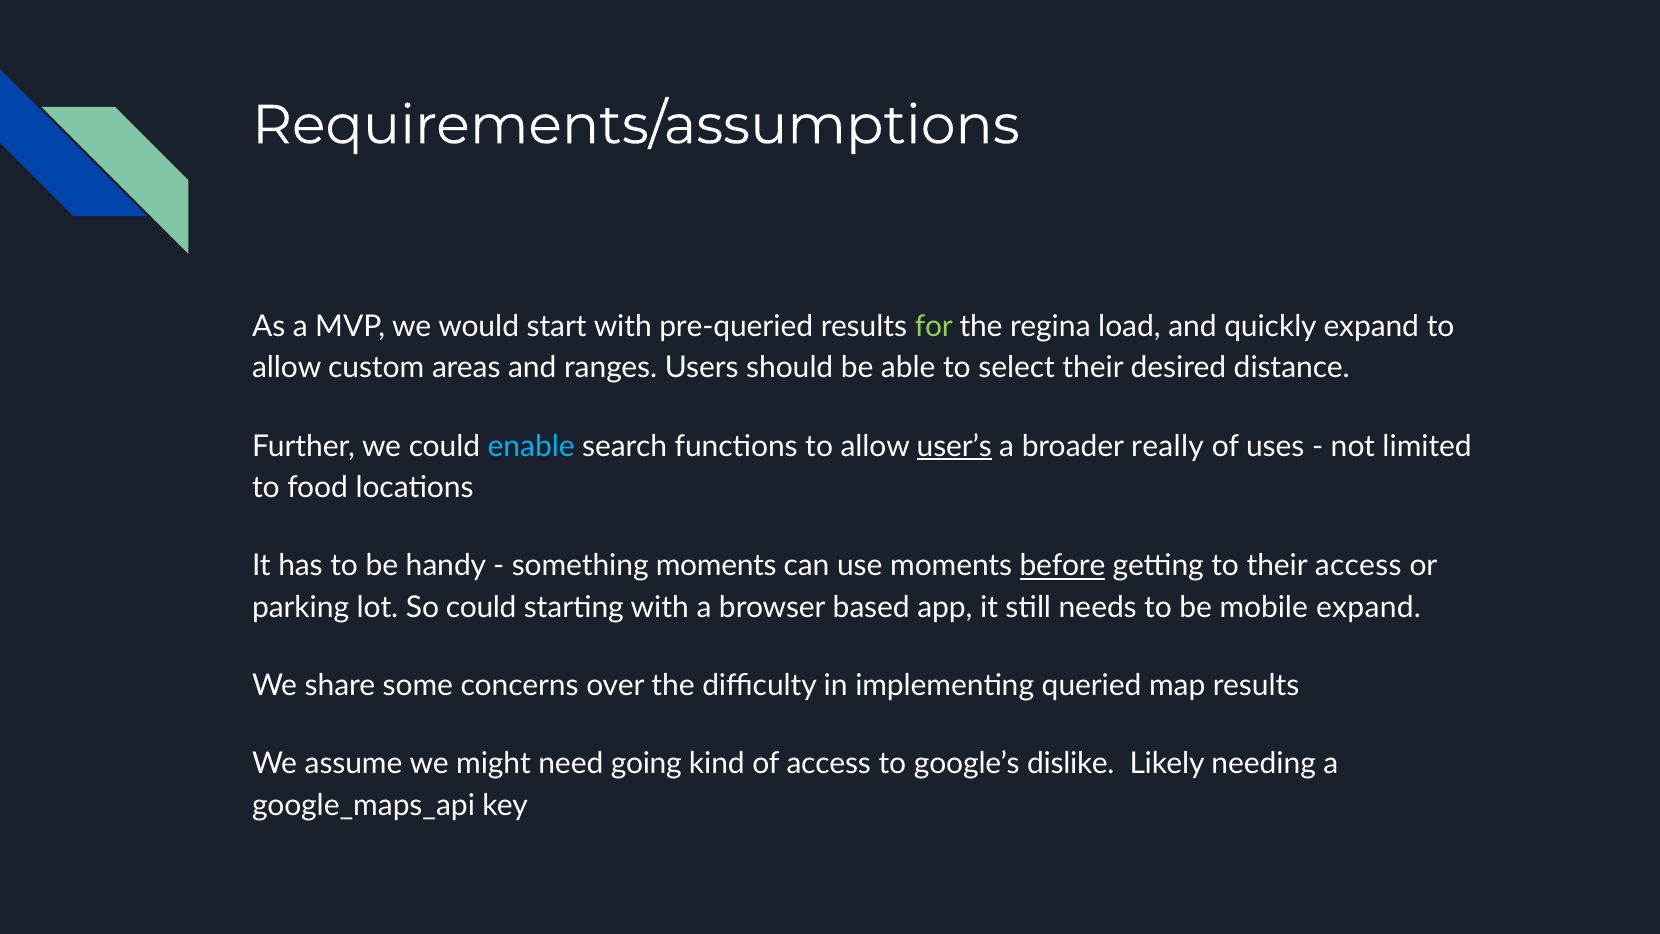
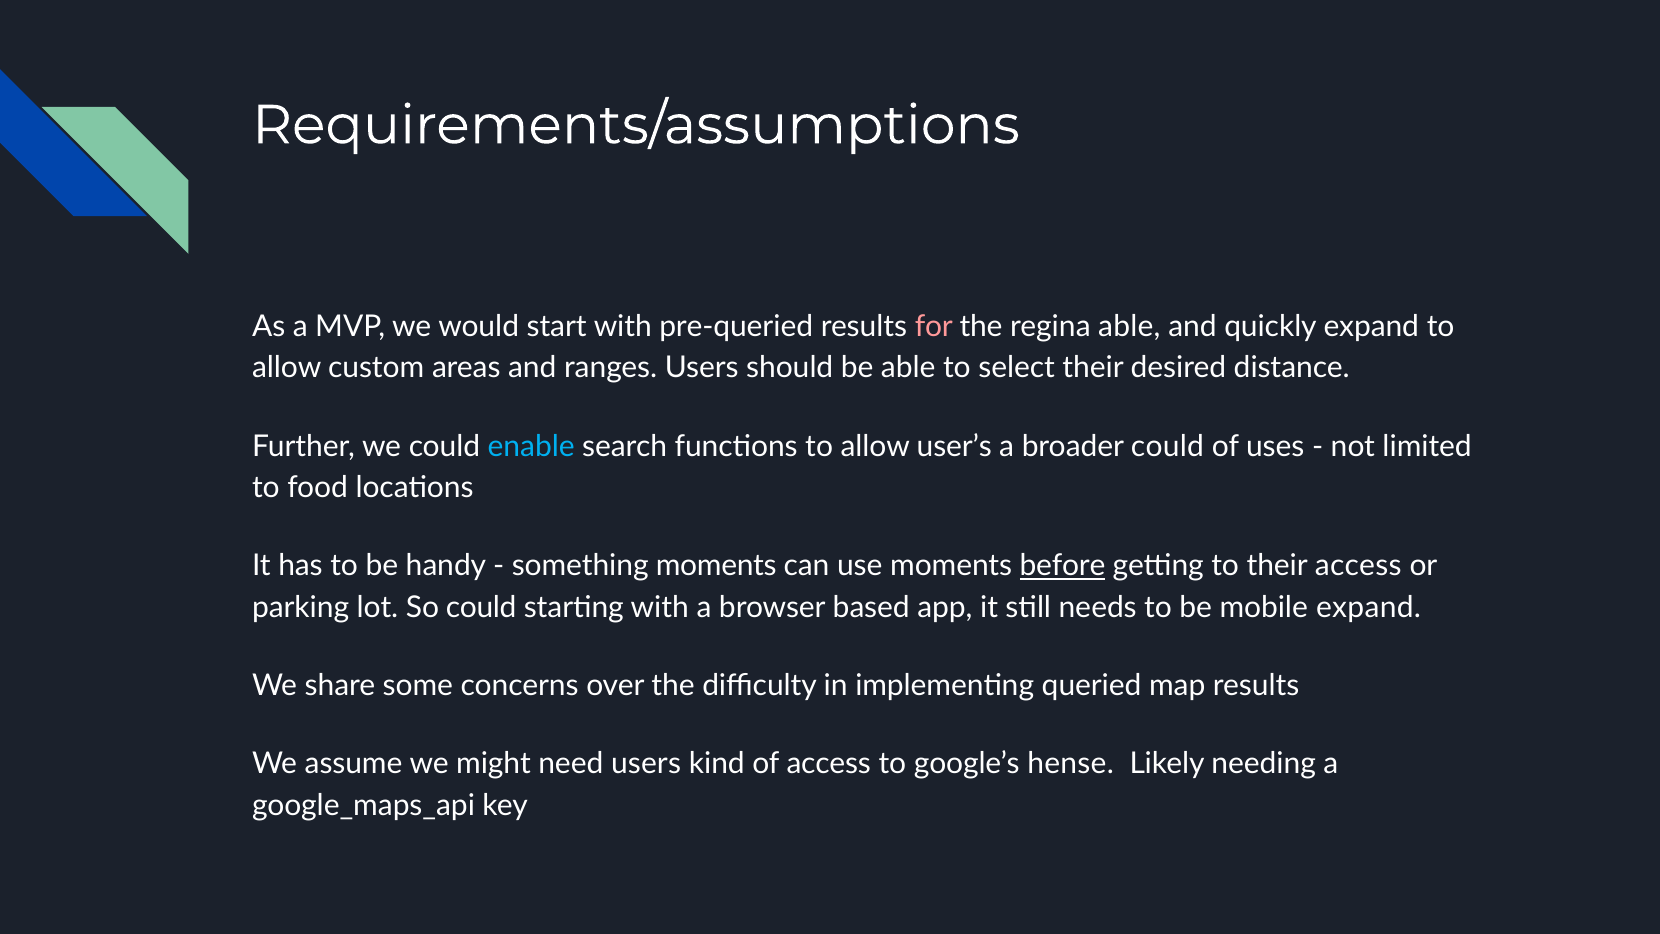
for colour: light green -> pink (934, 327)
regina load: load -> able (1129, 327)
user’s underline: present -> none (954, 446)
broader really: really -> could (1167, 446)
need going: going -> users (646, 764)
dislike: dislike -> hense (1071, 764)
